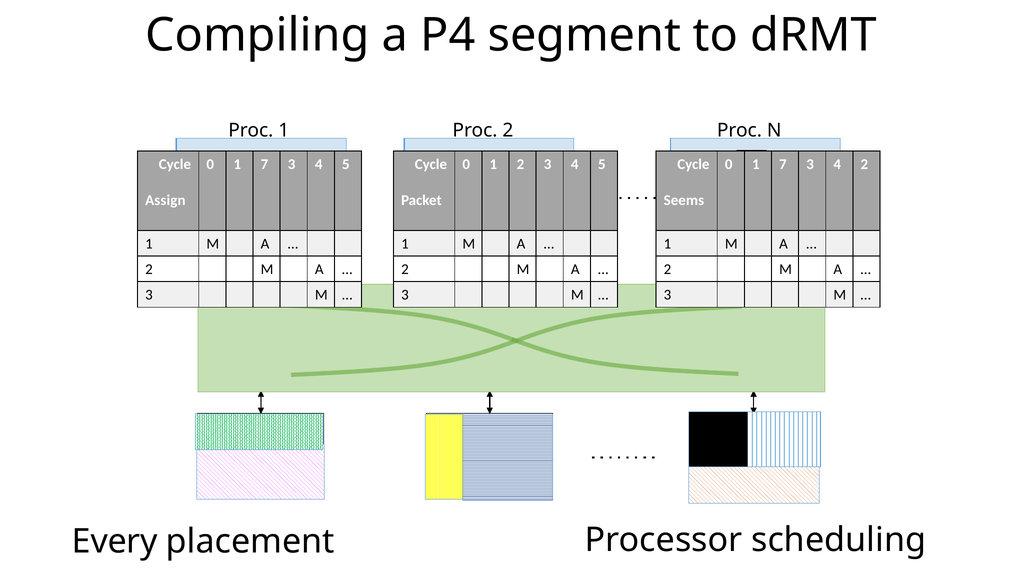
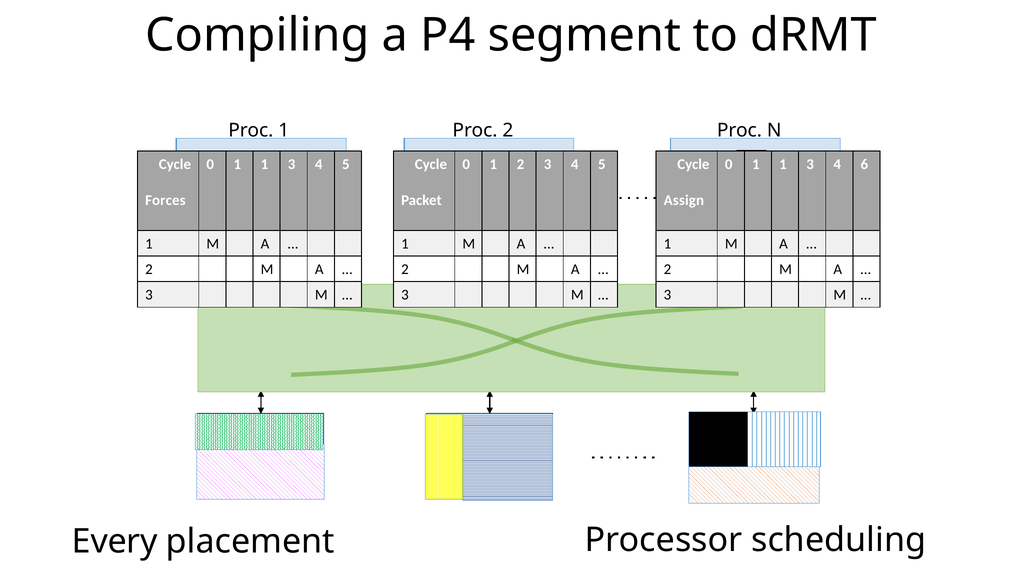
7: 7 -> 1 (264, 164)
7: 7 -> 1 (783, 164)
4 2: 2 -> 6 (864, 164)
Assign: Assign -> Forces (165, 201)
Seems: Seems -> Assign (684, 201)
